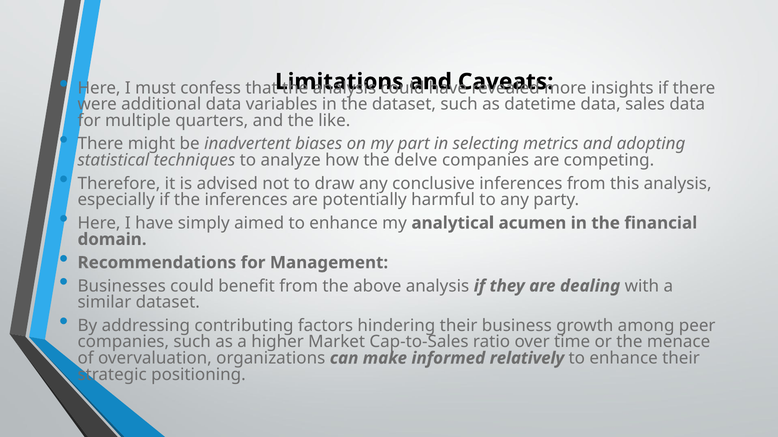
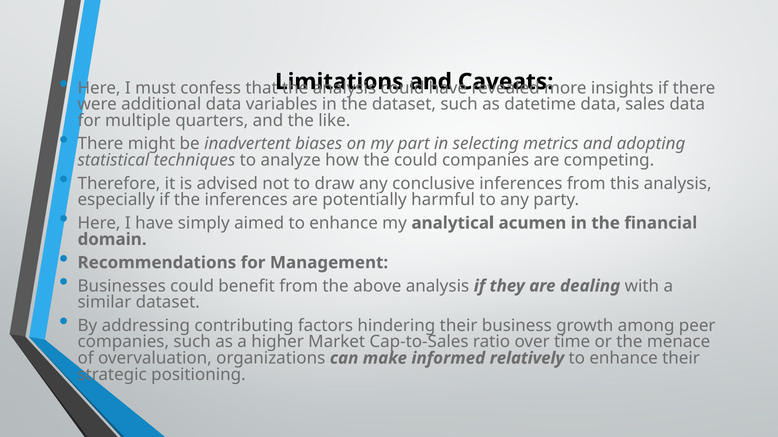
the delve: delve -> could (416, 160)
